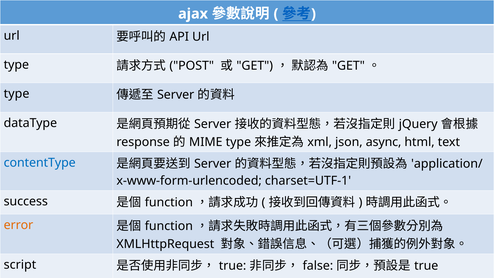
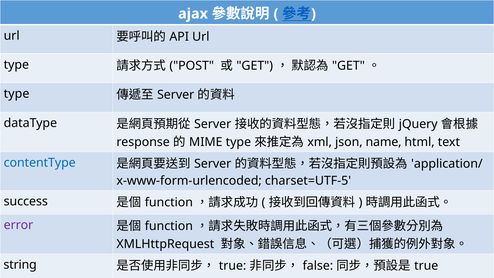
async: async -> name (384, 142)
charset=UTF-1: charset=UTF-1 -> charset=UTF-5 (308, 181)
error colour: orange -> purple (18, 225)
script: script -> string (20, 265)
